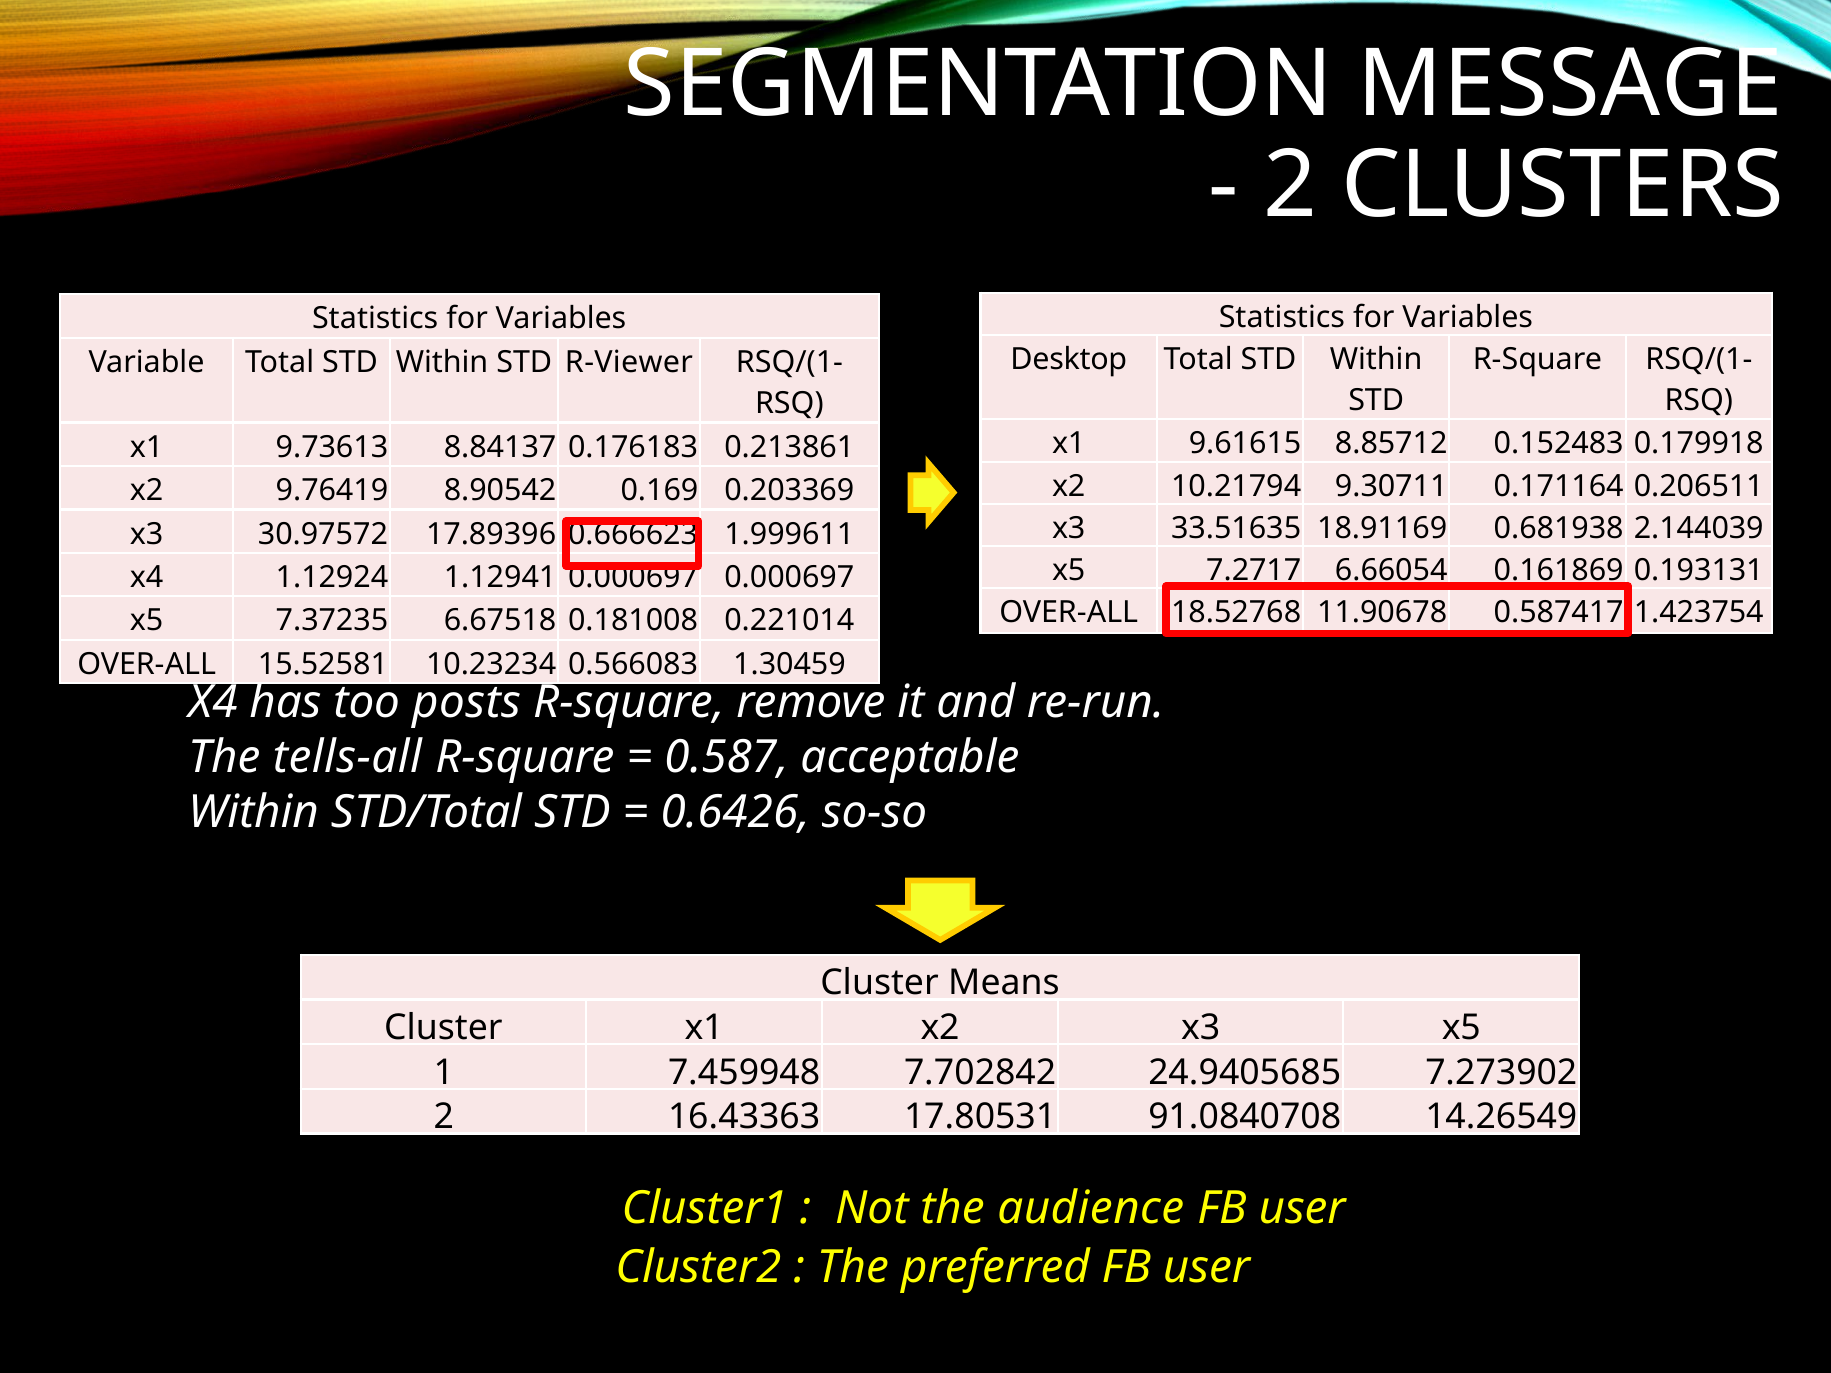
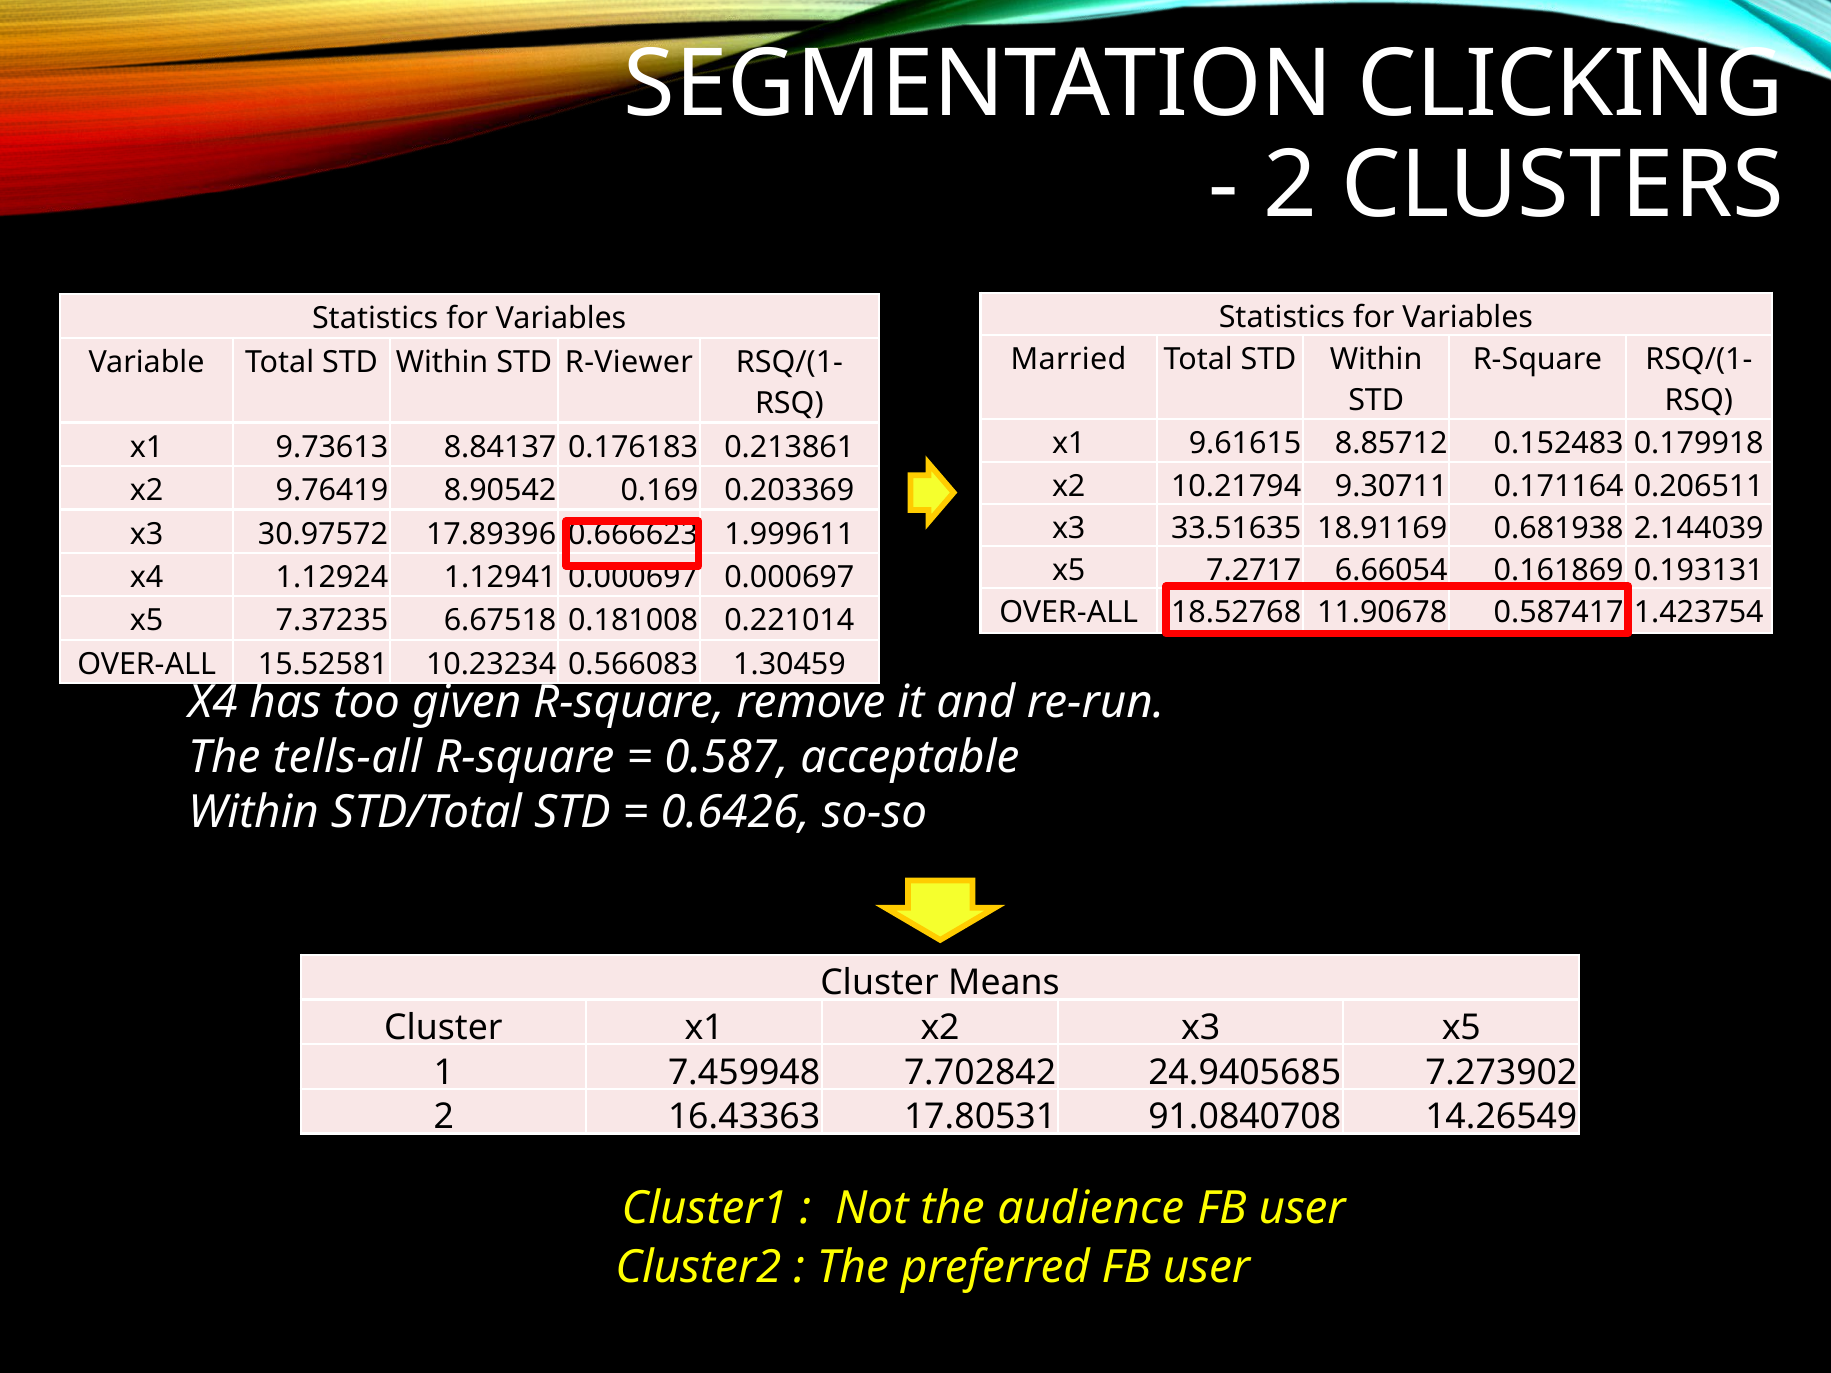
MESSAGE: MESSAGE -> CLICKING (1571, 84)
Desktop: Desktop -> Married (1069, 359)
posts: posts -> given (467, 702)
